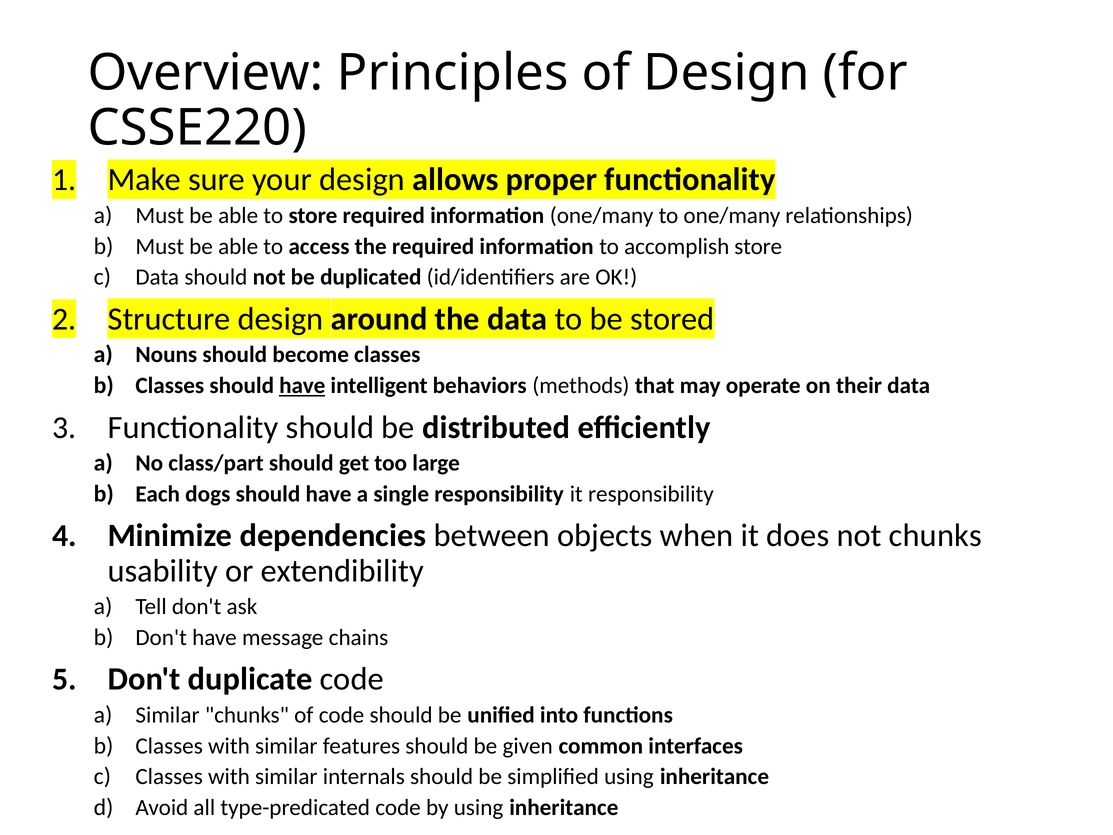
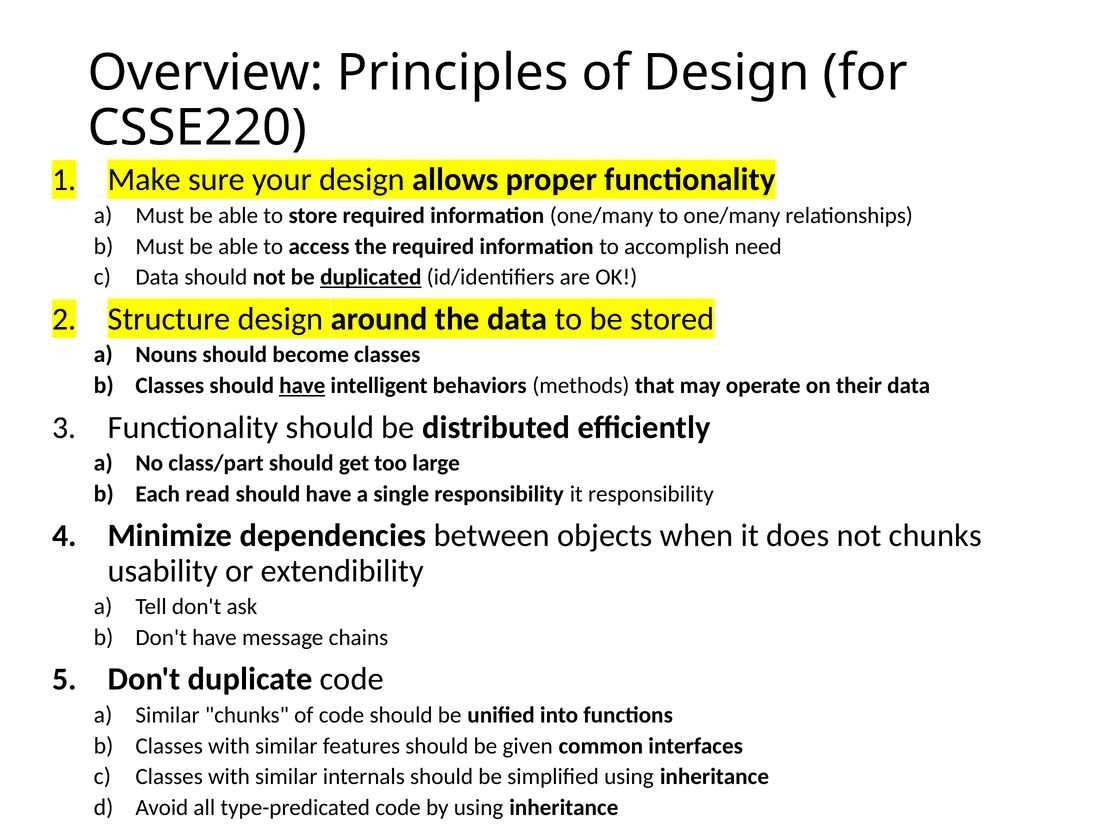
accomplish store: store -> need (758, 246)
duplicated underline: none -> present (371, 277)
dogs: dogs -> read (208, 494)
